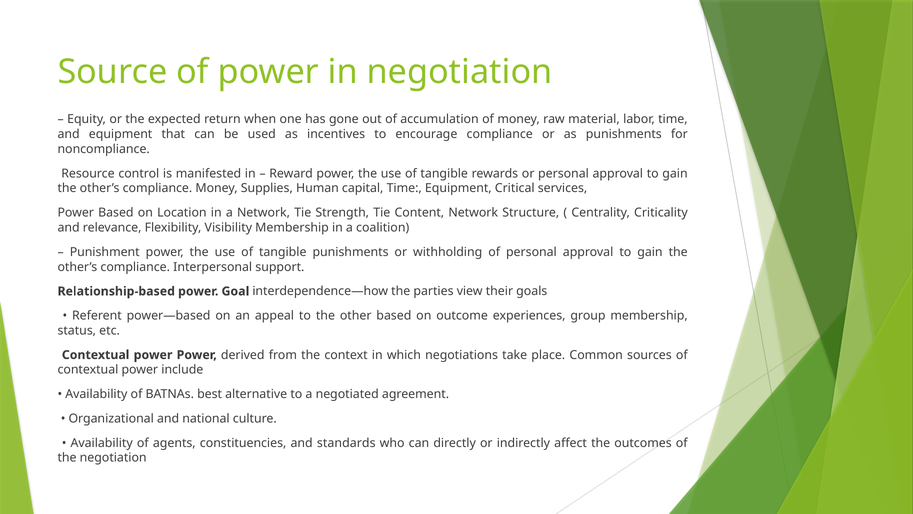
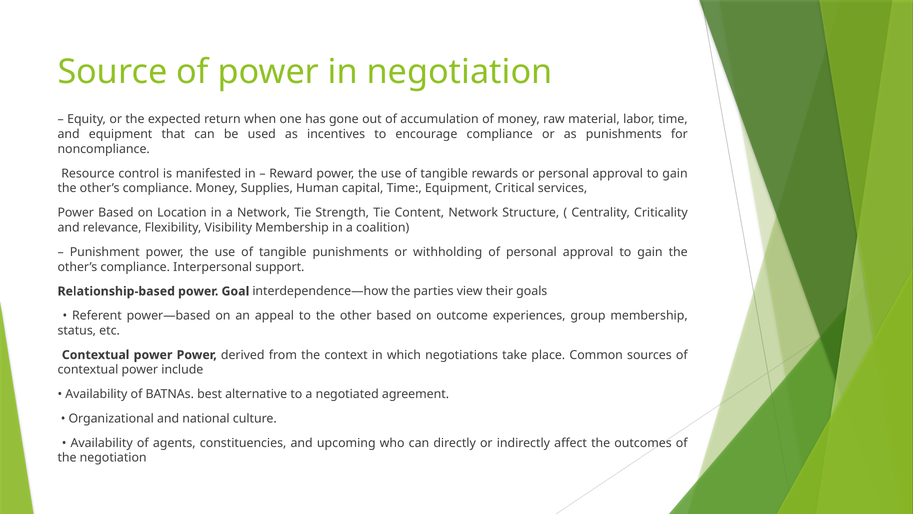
standards: standards -> upcoming (346, 443)
